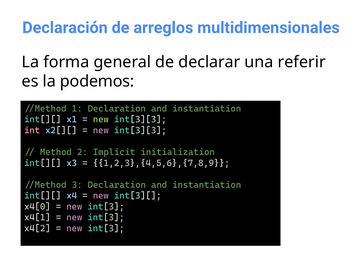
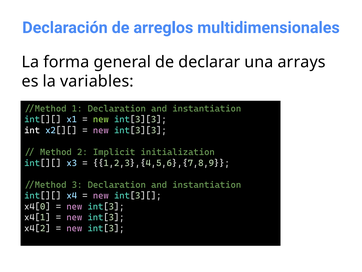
referir: referir -> arrays (302, 62)
podemos: podemos -> variables (97, 81)
int colour: pink -> white (32, 130)
